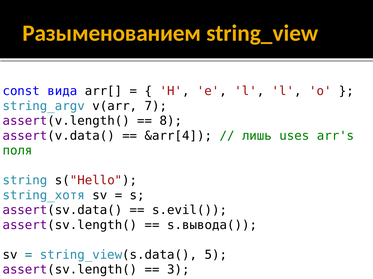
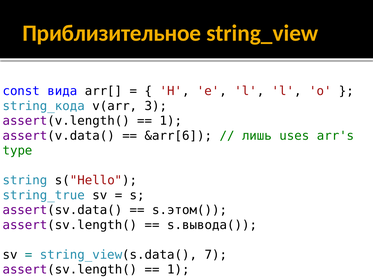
Разыменованием: Разыменованием -> Приблизительное (112, 33)
string_argv: string_argv -> string_кода (44, 106)
7: 7 -> 3 (156, 106)
8: 8 -> 1 (171, 121)
&arr[4: &arr[4 -> &arr[6 (178, 136)
поля: поля -> type (18, 151)
string_хотя: string_хотя -> string_true (44, 196)
s.evil(: s.evil( -> s.этом( (190, 211)
5: 5 -> 7 (216, 255)
3: 3 -> 1 (178, 270)
